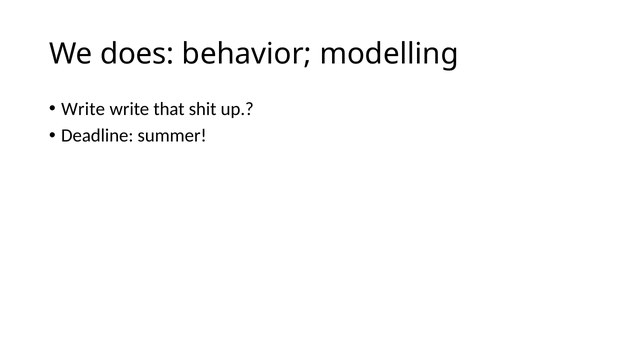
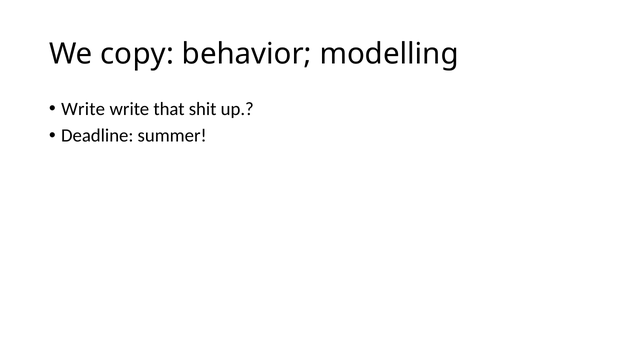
does: does -> copy (137, 54)
